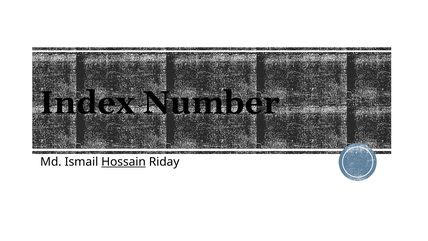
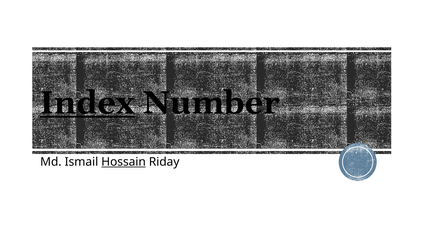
Index underline: none -> present (87, 103)
